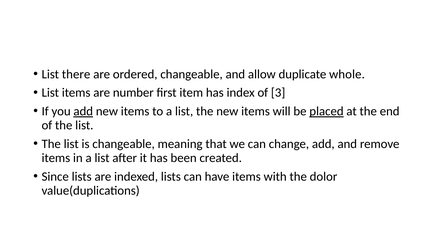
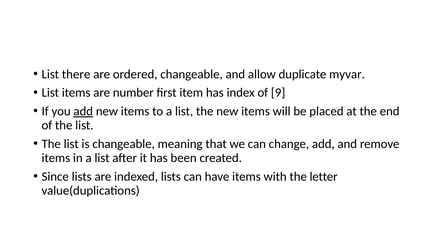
whole: whole -> myvar (347, 74)
3: 3 -> 9 (278, 93)
placed underline: present -> none (326, 111)
dolor: dolor -> letter (324, 177)
